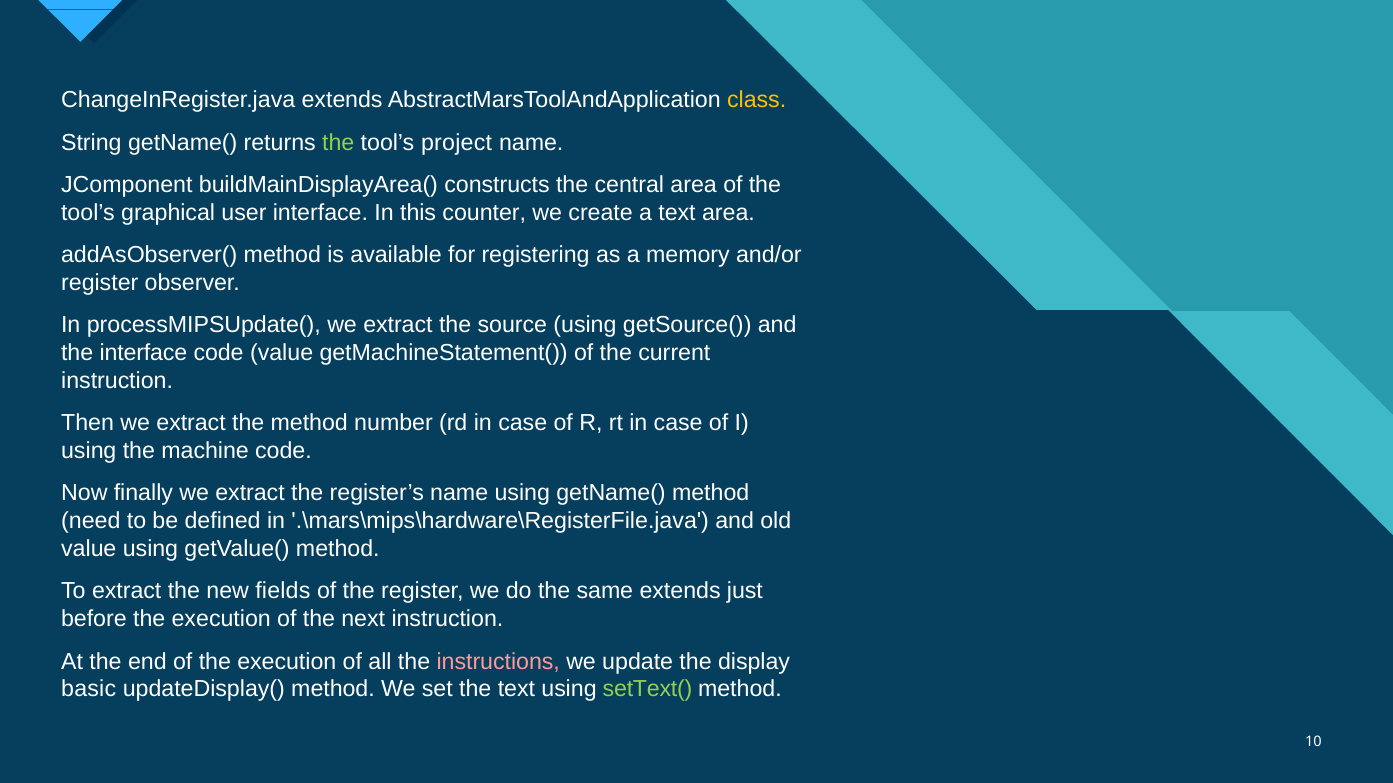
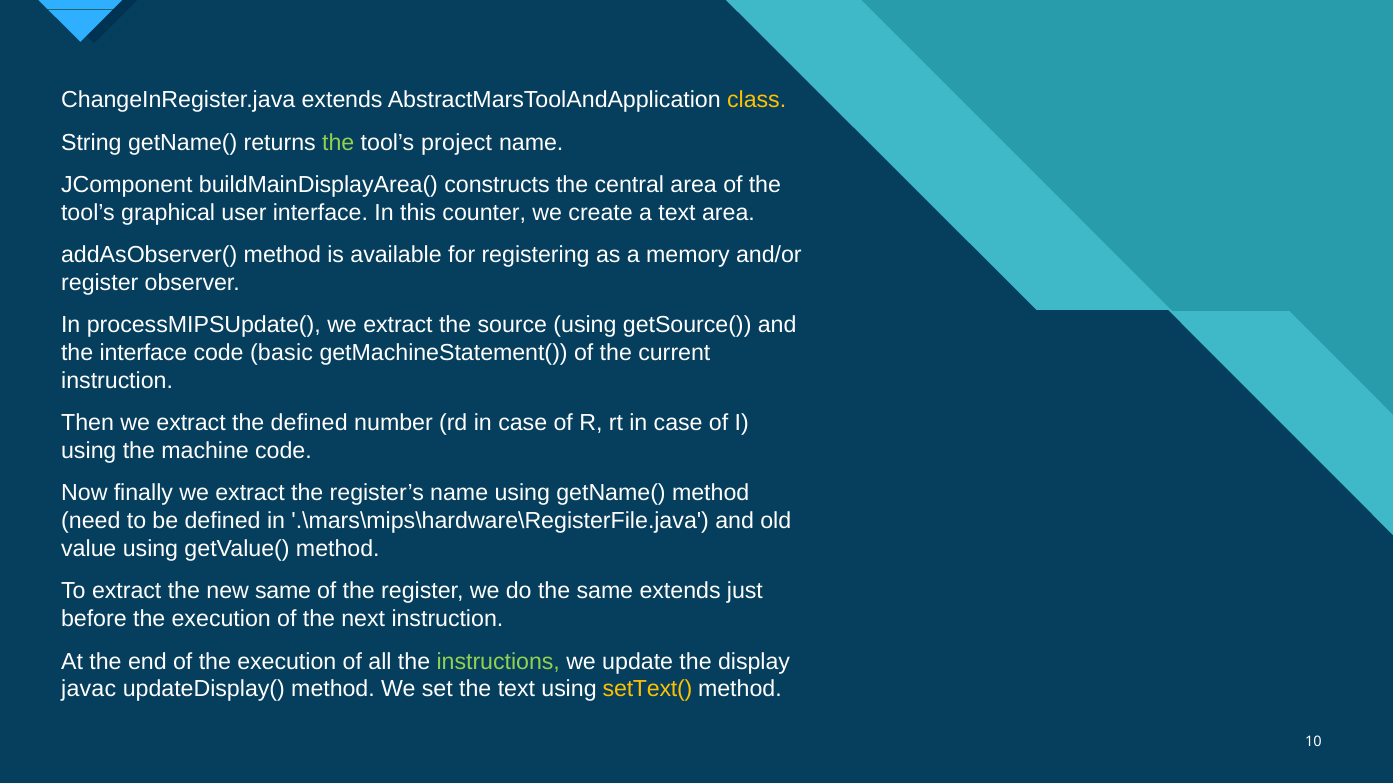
code value: value -> basic (282, 353)
the method: method -> defined (309, 423)
new fields: fields -> same (283, 592)
instructions colour: pink -> light green (498, 662)
basic: basic -> javac (89, 690)
setText( colour: light green -> yellow (648, 690)
